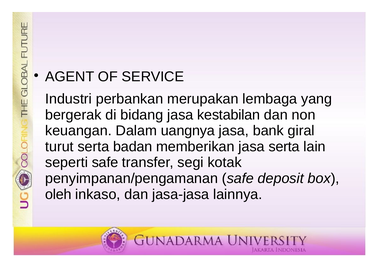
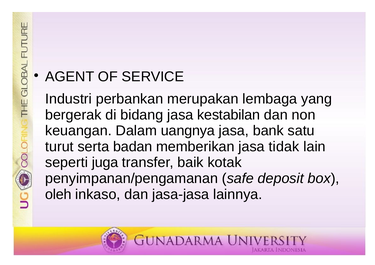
giral: giral -> satu (301, 131)
jasa serta: serta -> tidak (284, 147)
seperti safe: safe -> juga (105, 163)
segi: segi -> baik (191, 163)
